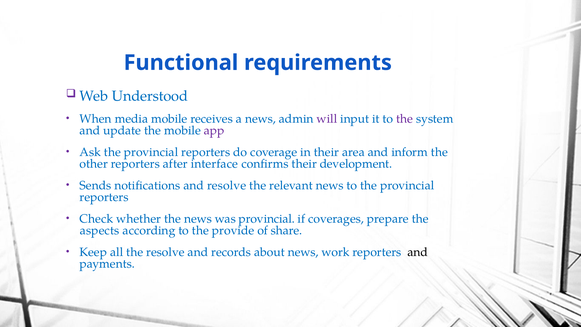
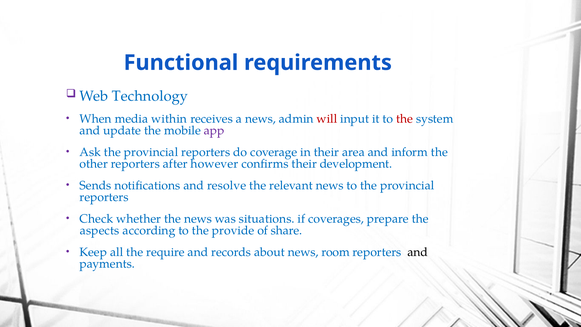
Understood: Understood -> Technology (150, 96)
media mobile: mobile -> within (169, 119)
will colour: purple -> red (327, 119)
the colour: purple -> red (405, 119)
interface: interface -> however (214, 164)
was provincial: provincial -> situations (267, 219)
the resolve: resolve -> require (165, 252)
work: work -> room (336, 252)
